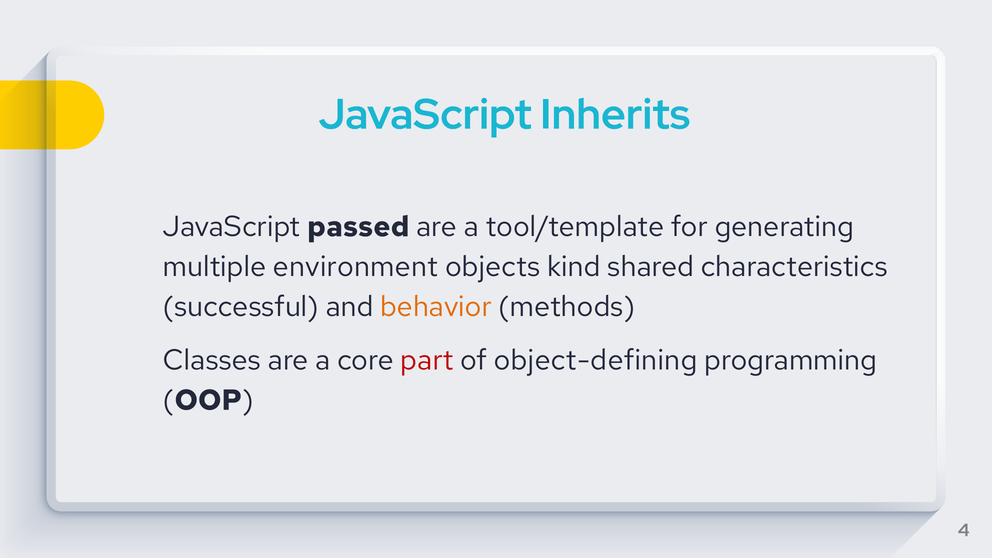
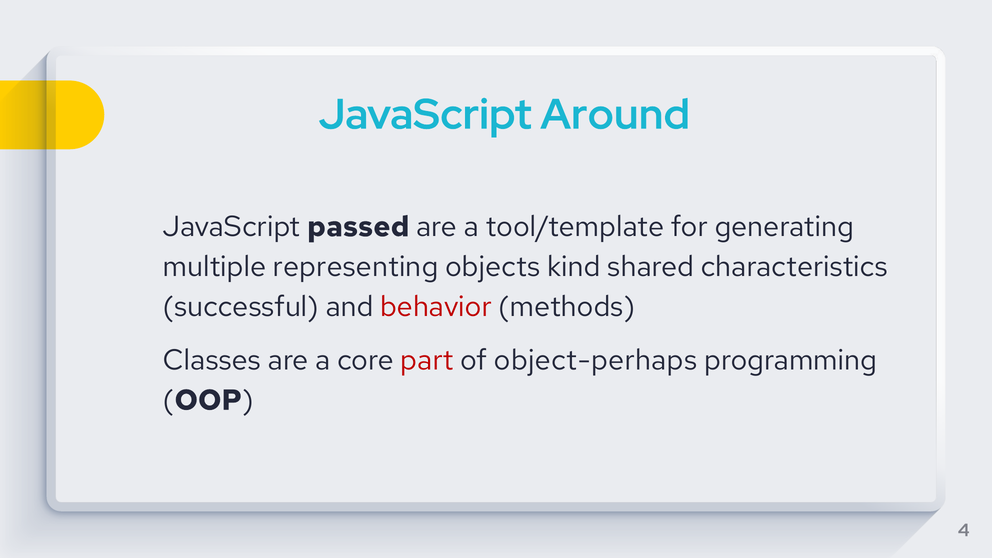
Inherits: Inherits -> Around (615, 115)
environment: environment -> representing (356, 267)
behavior colour: orange -> red (436, 307)
object-defining: object-defining -> object-perhaps (596, 360)
